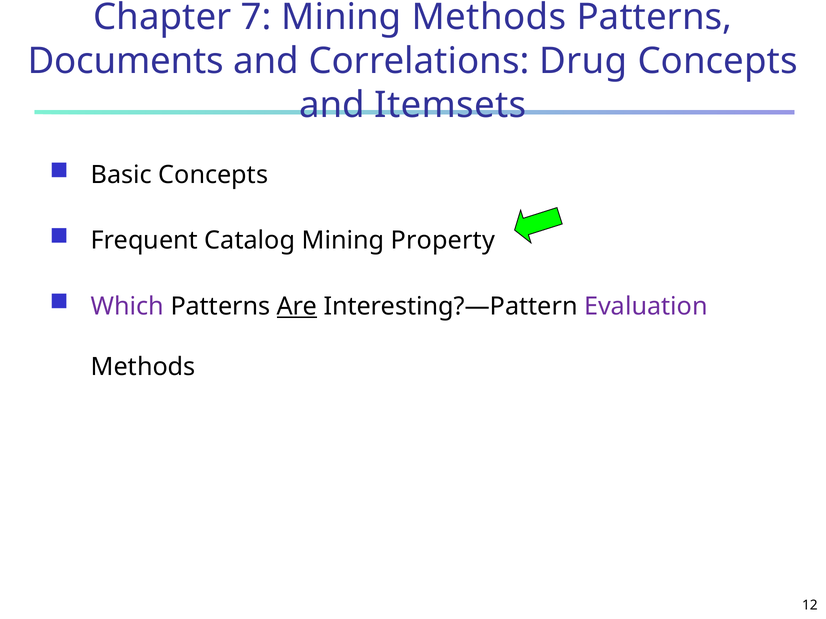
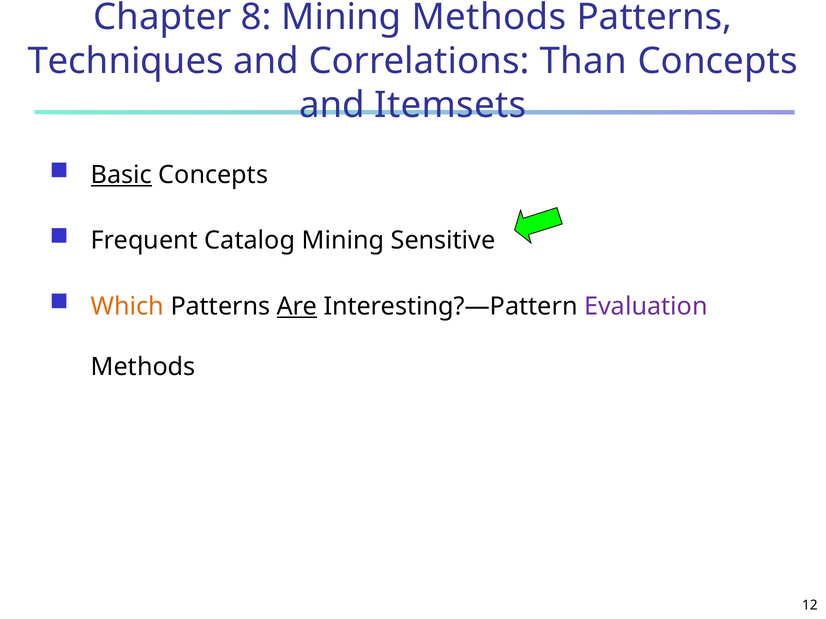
7: 7 -> 8 (256, 17)
Documents: Documents -> Techniques (126, 61)
Drug: Drug -> Than (583, 61)
Basic underline: none -> present (121, 175)
Property: Property -> Sensitive (443, 241)
Which colour: purple -> orange (128, 306)
